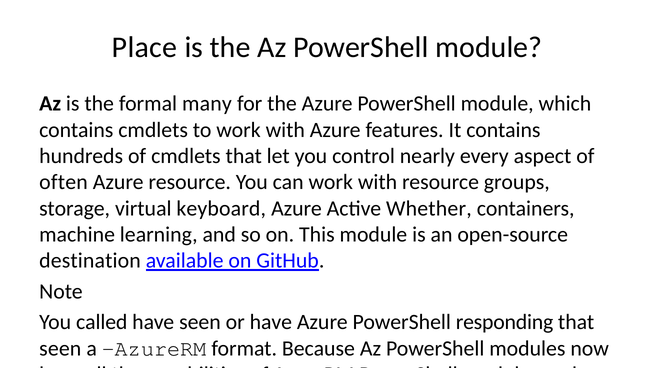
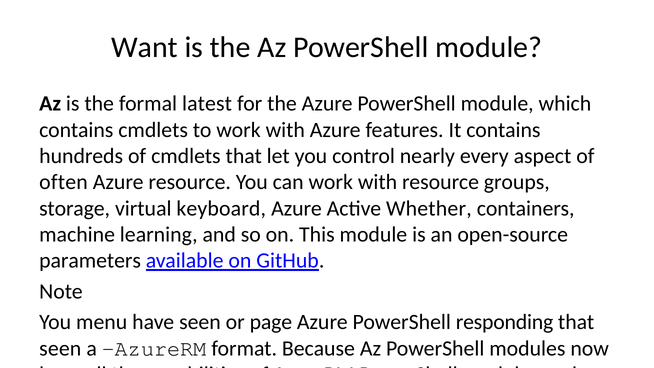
Place: Place -> Want (145, 47)
formal many: many -> latest (207, 104)
destination: destination -> parameters (90, 261)
You called: called -> menu (102, 322)
or have: have -> page (271, 322)
